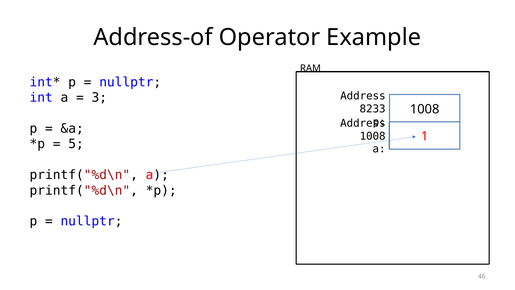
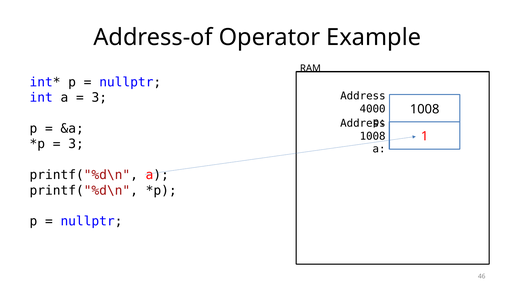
8233: 8233 -> 4000 (373, 109)
5: 5 -> 3 (76, 144)
